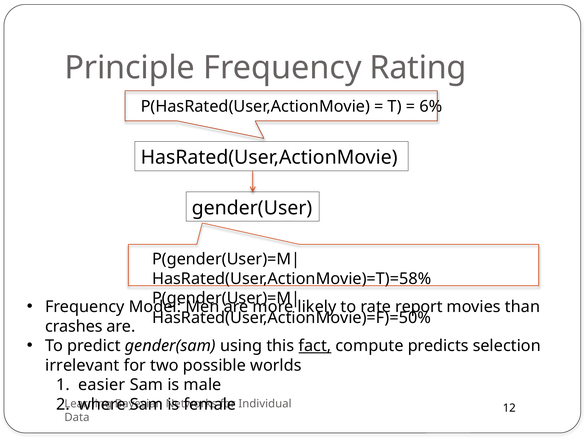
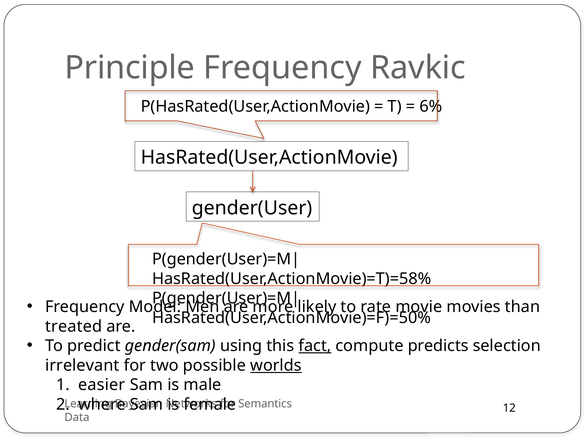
Rating: Rating -> Ravkic (418, 68)
report: report -> movie (419, 307)
crashes: crashes -> treated (74, 326)
worlds underline: none -> present (276, 365)
Individual: Individual -> Semantics (265, 403)
